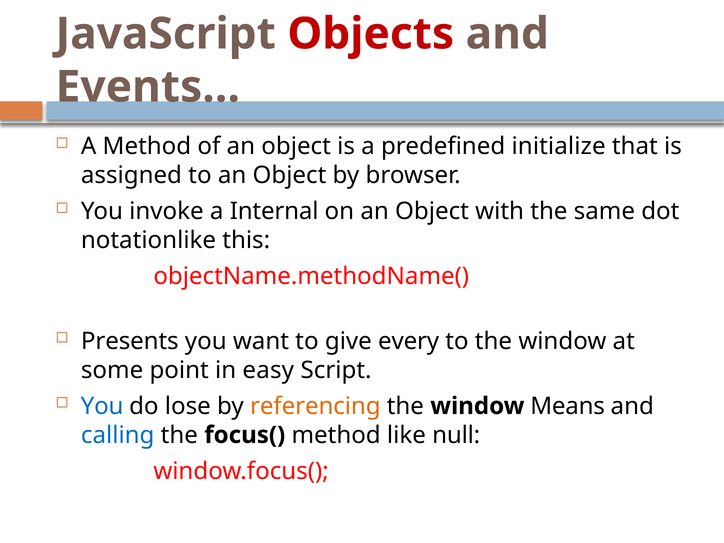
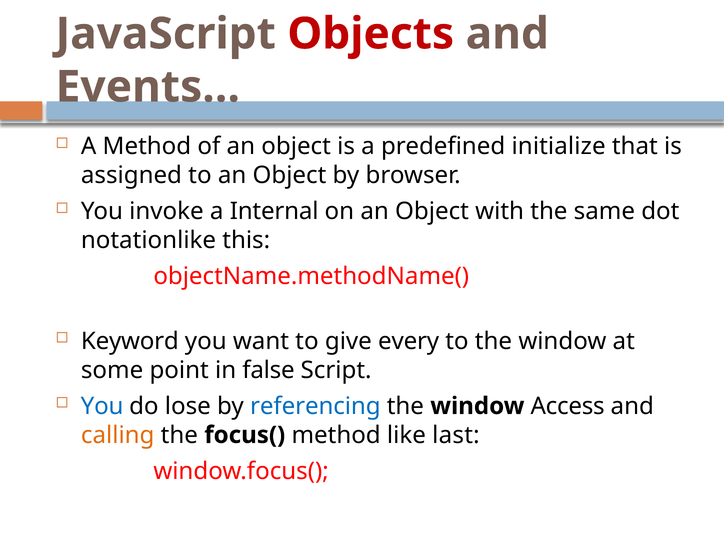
Presents: Presents -> Keyword (130, 341)
easy: easy -> false (268, 370)
referencing colour: orange -> blue (315, 406)
Means: Means -> Access (568, 406)
calling colour: blue -> orange (118, 435)
null: null -> last (456, 435)
